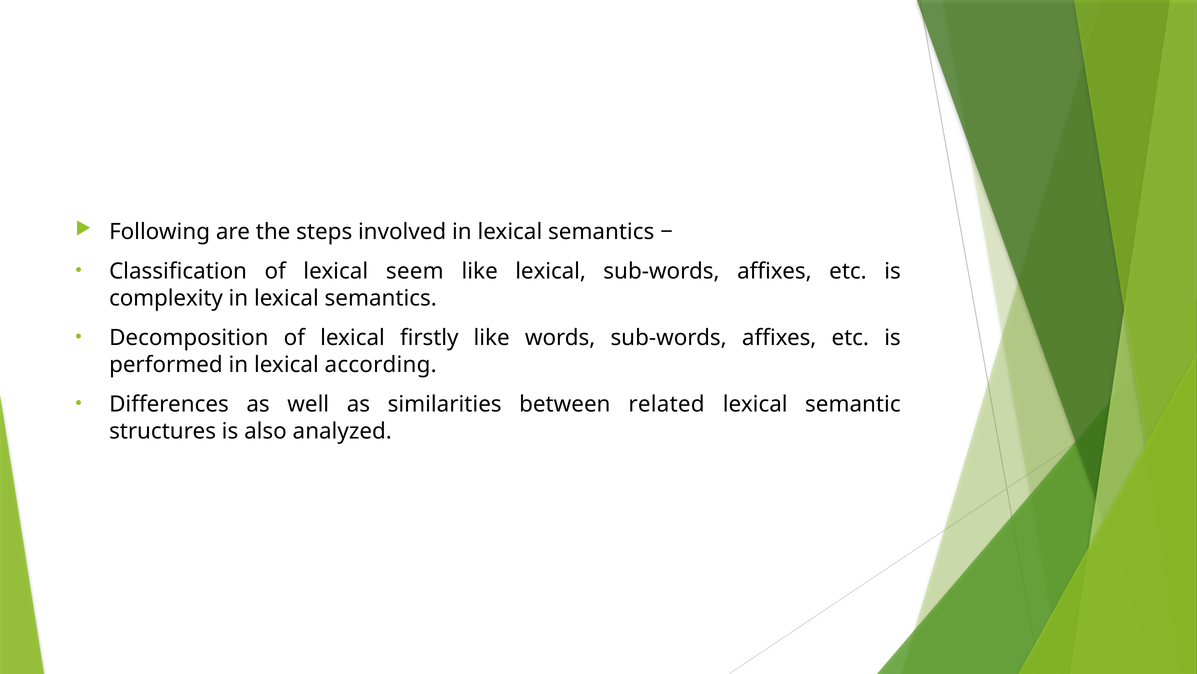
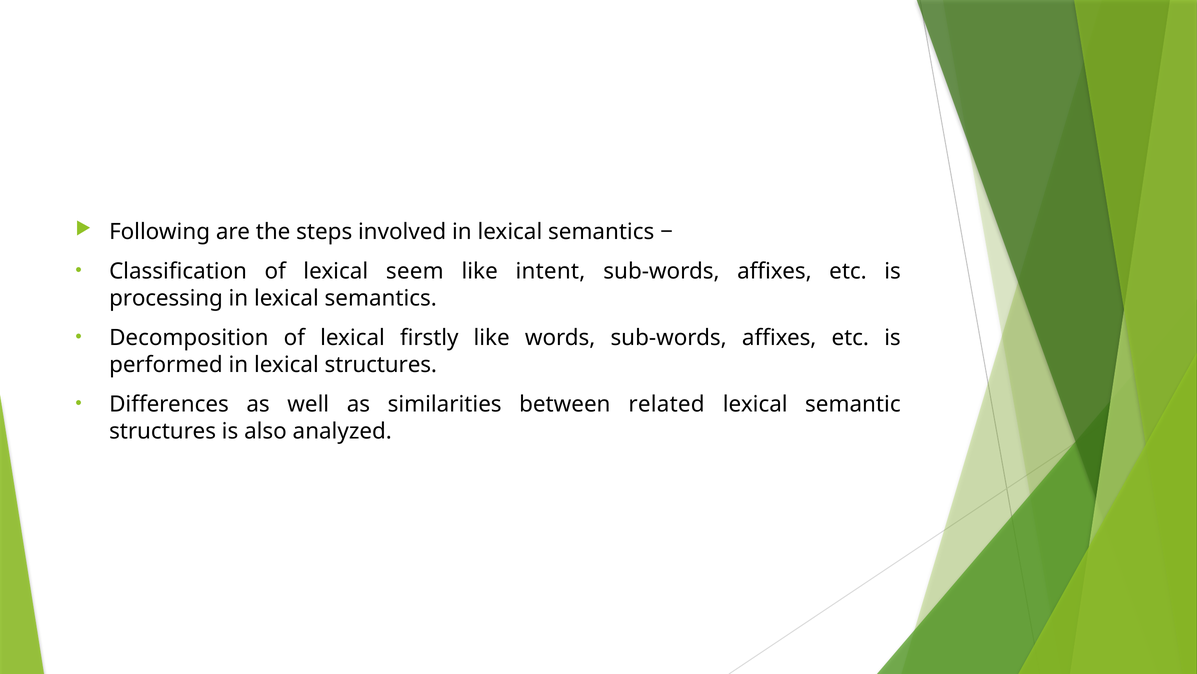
like lexical: lexical -> intent (550, 271)
complexity: complexity -> processing (166, 298)
lexical according: according -> structures (381, 364)
